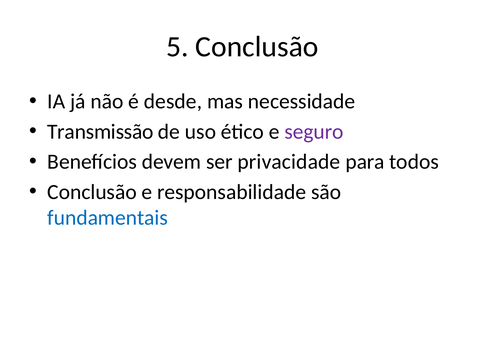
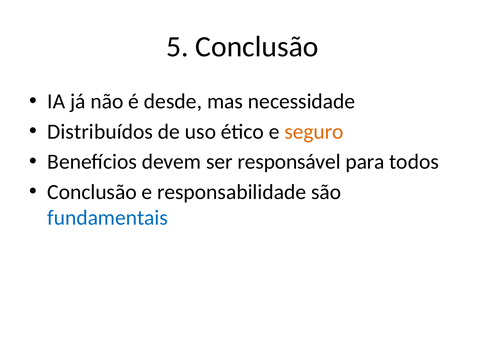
Transmissão: Transmissão -> Distribuídos (100, 132)
seguro colour: purple -> orange (314, 132)
privacidade: privacidade -> responsável (289, 162)
